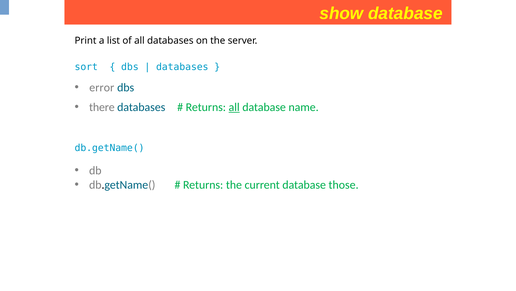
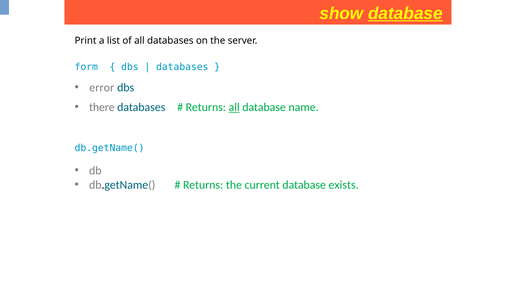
database underline: none -> present (405, 13)
sort: sort -> form (86, 67)
those: those -> exists (344, 184)
